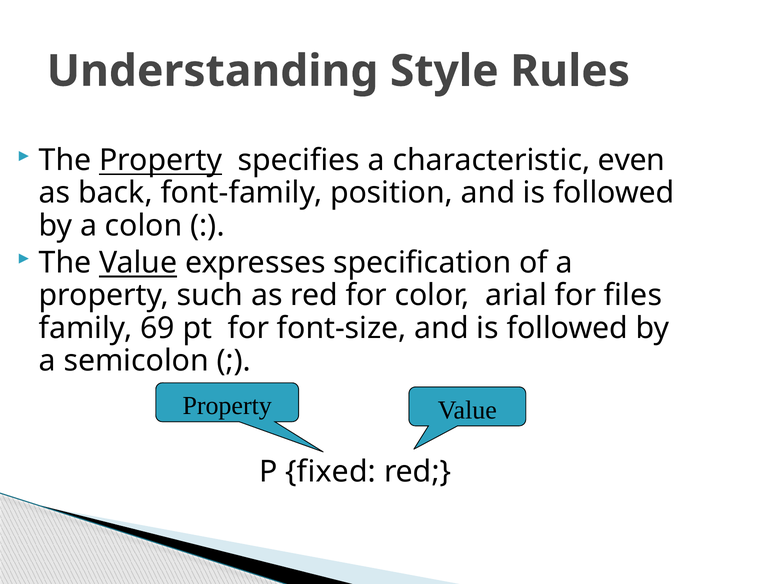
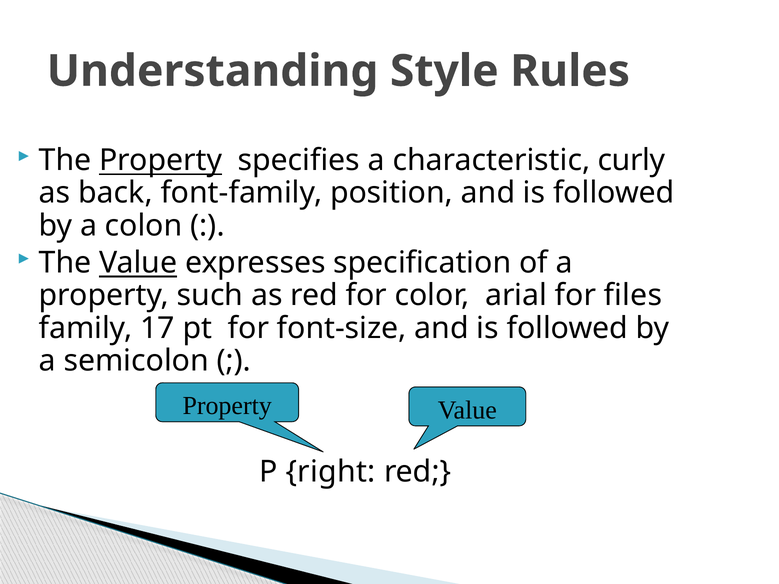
even: even -> curly (631, 160)
69: 69 -> 17 (158, 328)
fixed: fixed -> right (331, 472)
